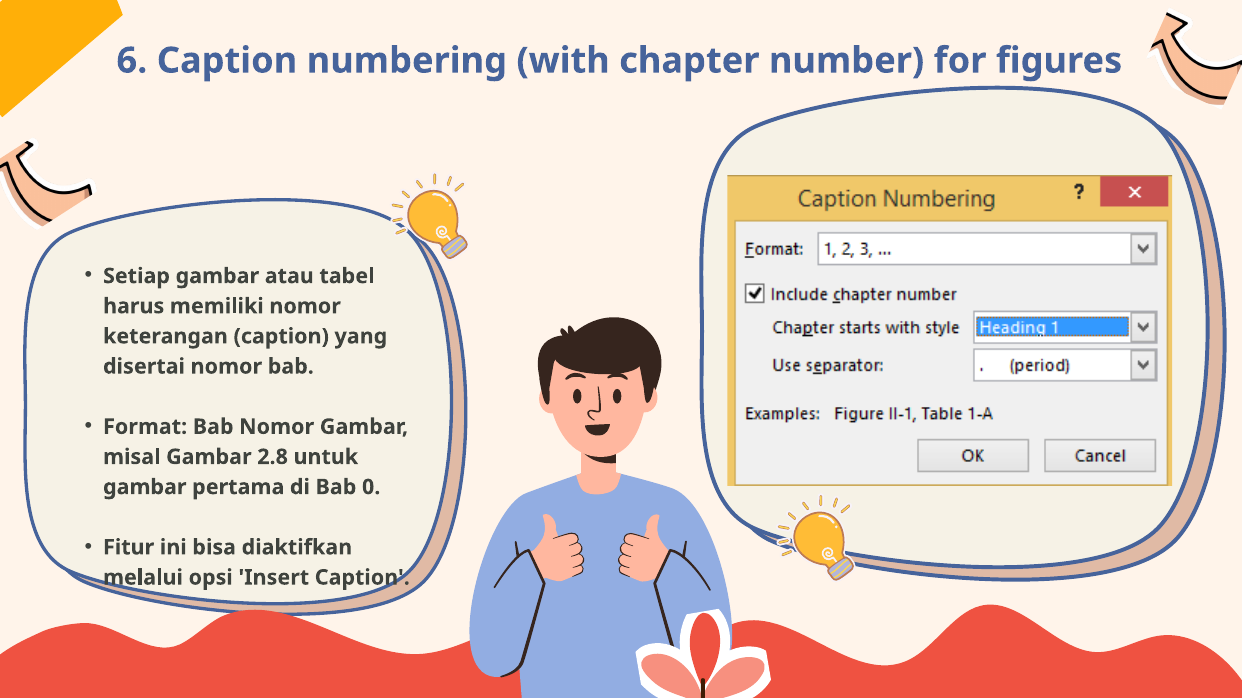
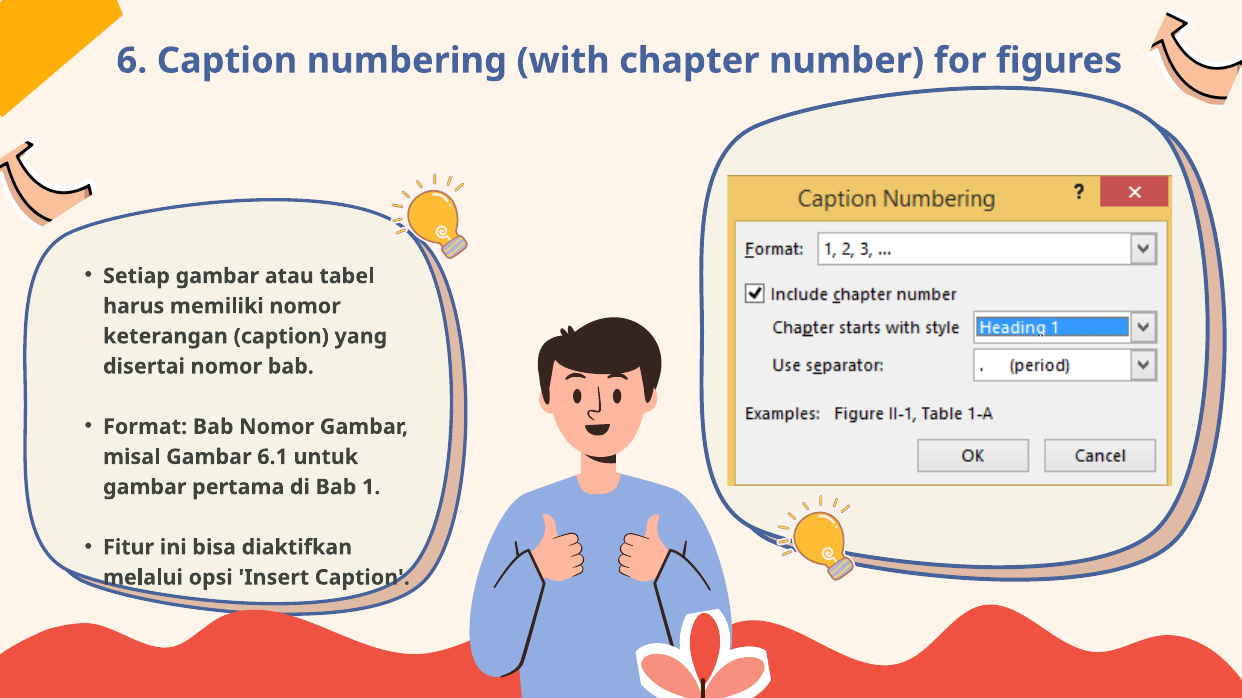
2.8: 2.8 -> 6.1 (273, 457)
0: 0 -> 1 (371, 487)
